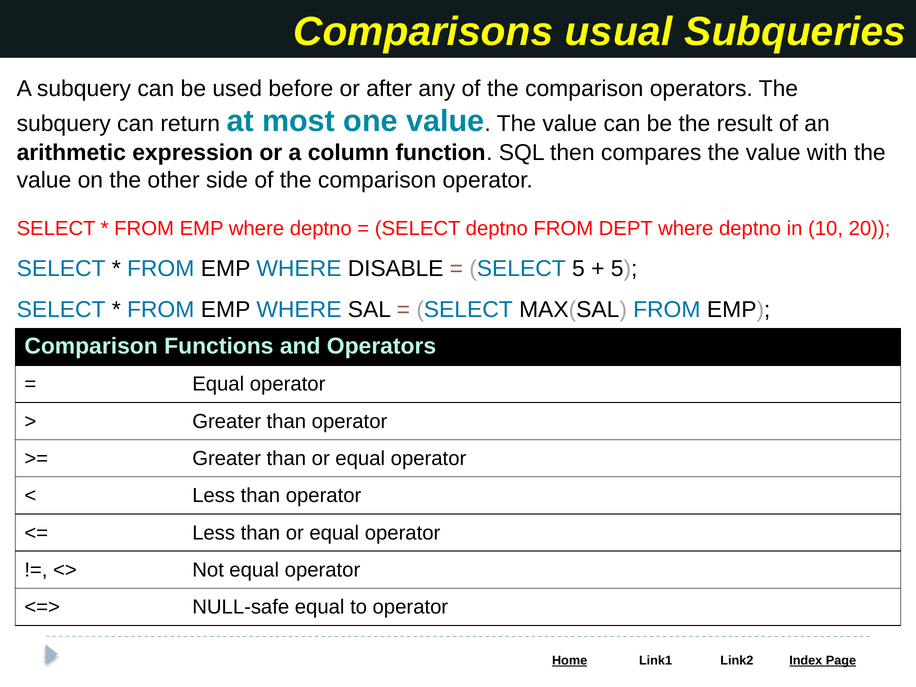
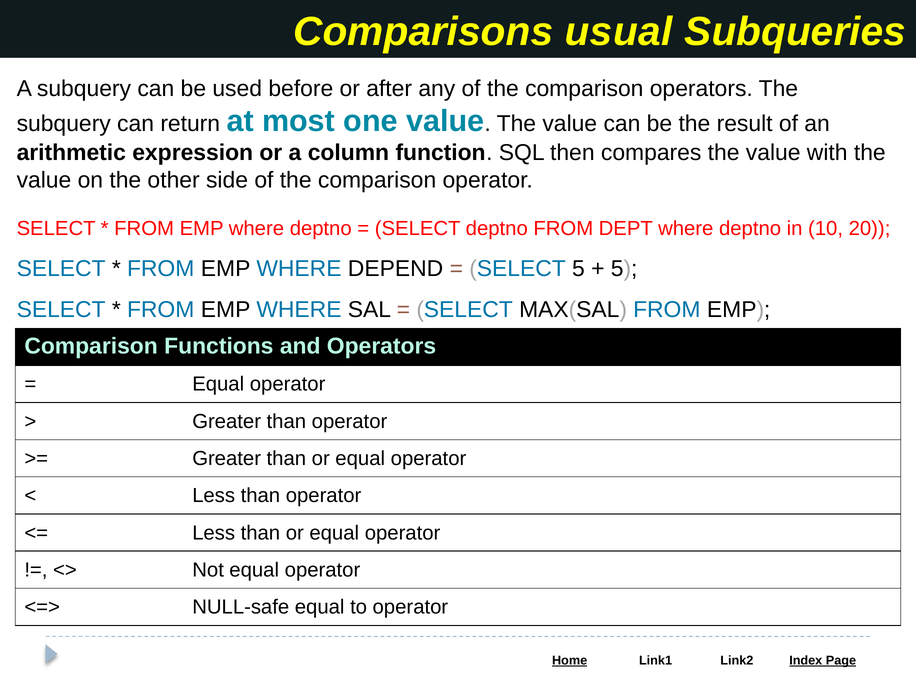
DISABLE: DISABLE -> DEPEND (396, 269)
